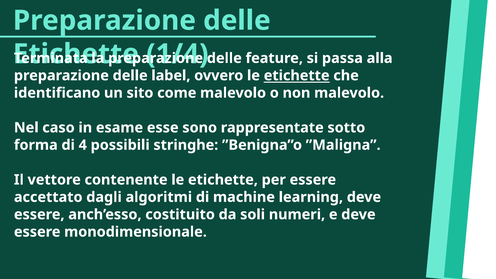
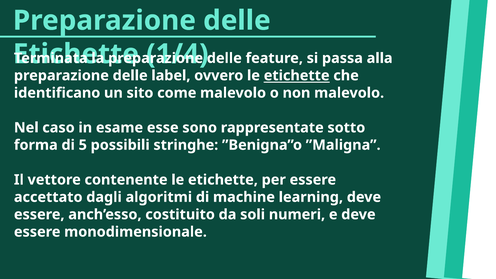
4: 4 -> 5 (83, 145)
